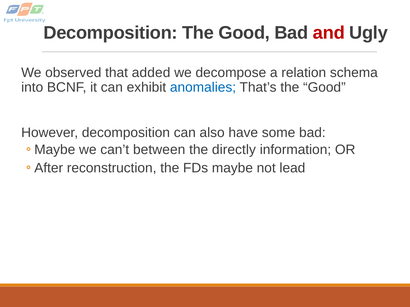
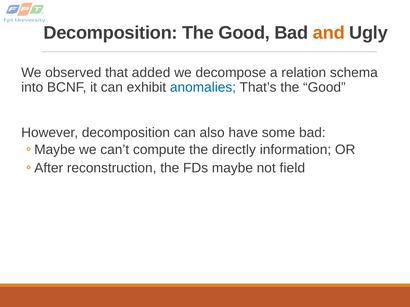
and colour: red -> orange (329, 33)
between: between -> compute (159, 150)
lead: lead -> field (292, 168)
